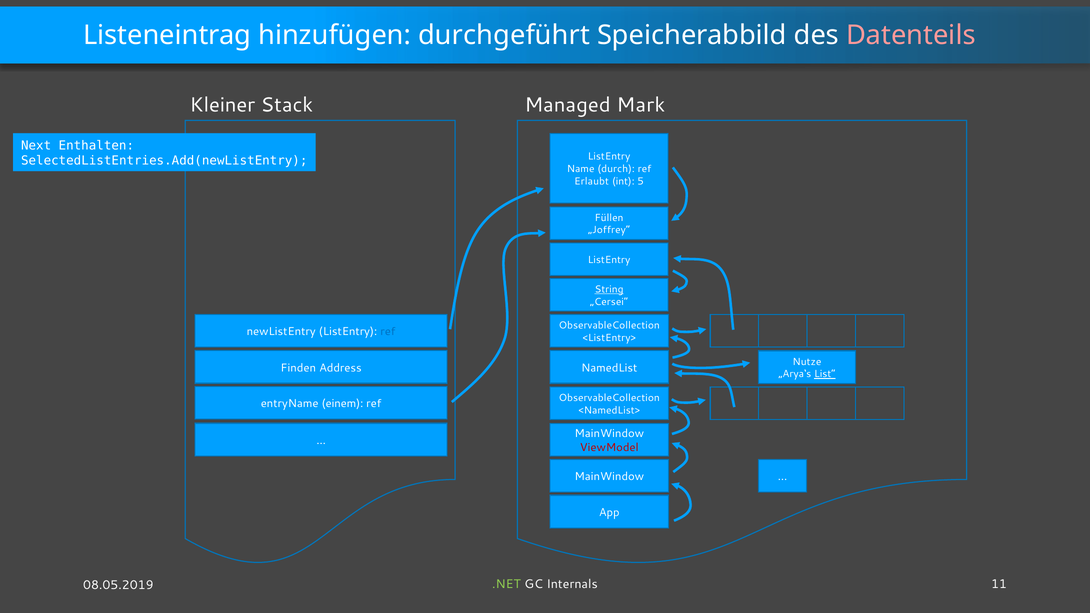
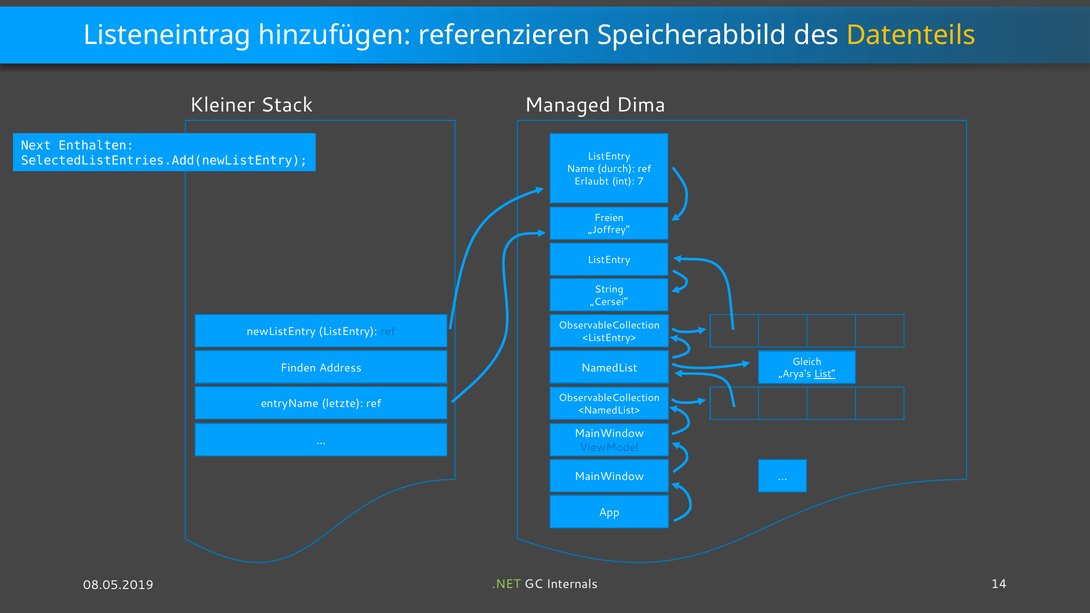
durchgeführt: durchgeführt -> referenzieren (504, 35)
Datenteils colour: pink -> yellow (911, 35)
Mark: Mark -> Dima (641, 105)
5: 5 -> 7 (641, 181)
Füllen: Füllen -> Freien (609, 218)
String underline: present -> none (609, 289)
Nutze: Nutze -> Gleich (807, 362)
einem: einem -> letzte (342, 404)
ViewModel colour: red -> blue (609, 447)
11: 11 -> 14 (999, 584)
